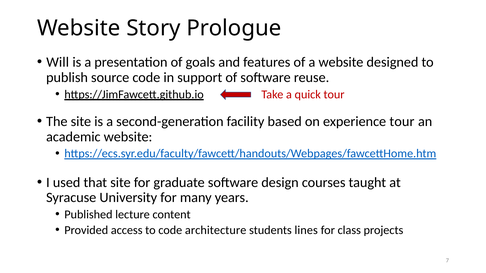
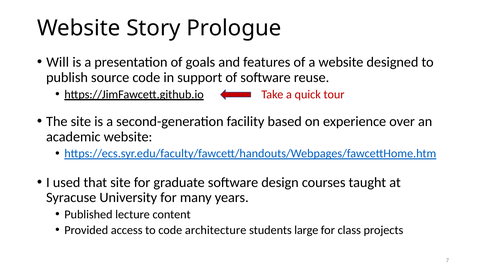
experience tour: tour -> over (402, 122)
lines: lines -> large (306, 230)
